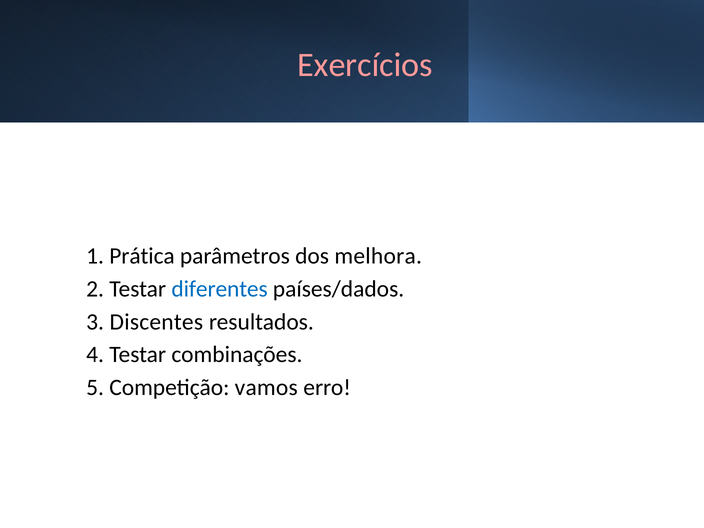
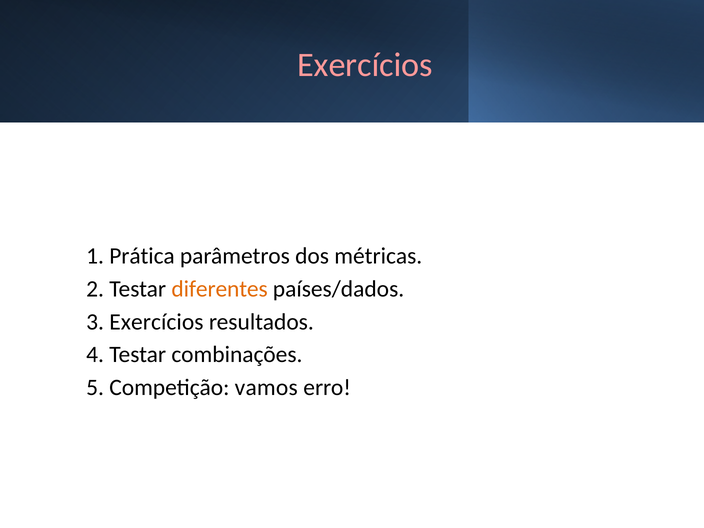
melhora: melhora -> métricas (378, 256)
diferentes colour: blue -> orange (220, 289)
3 Discentes: Discentes -> Exercícios (156, 322)
